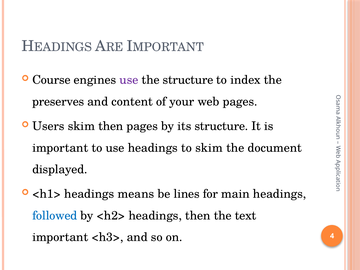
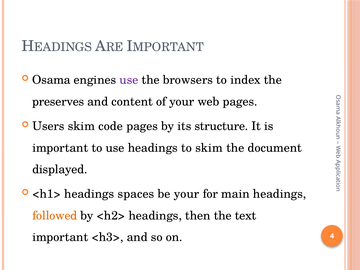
Course: Course -> Osama (51, 80)
the structure: structure -> browsers (188, 80)
skim then: then -> code (111, 126)
means: means -> spaces (136, 194)
be lines: lines -> your (187, 194)
followed colour: blue -> orange (55, 216)
